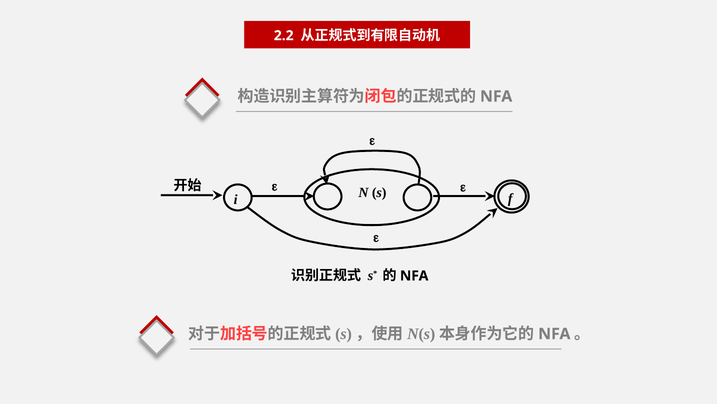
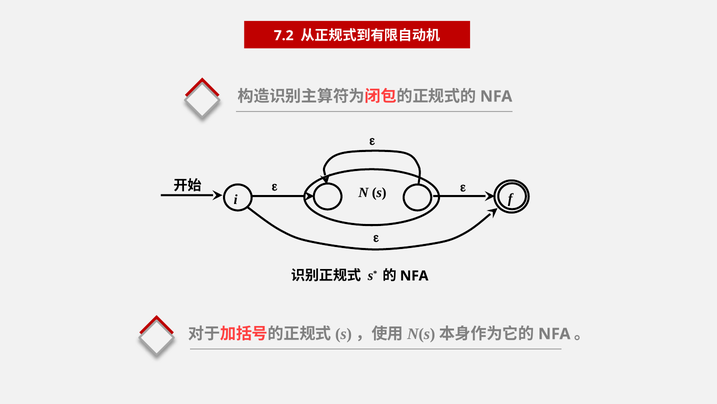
2.2: 2.2 -> 7.2 (284, 36)
